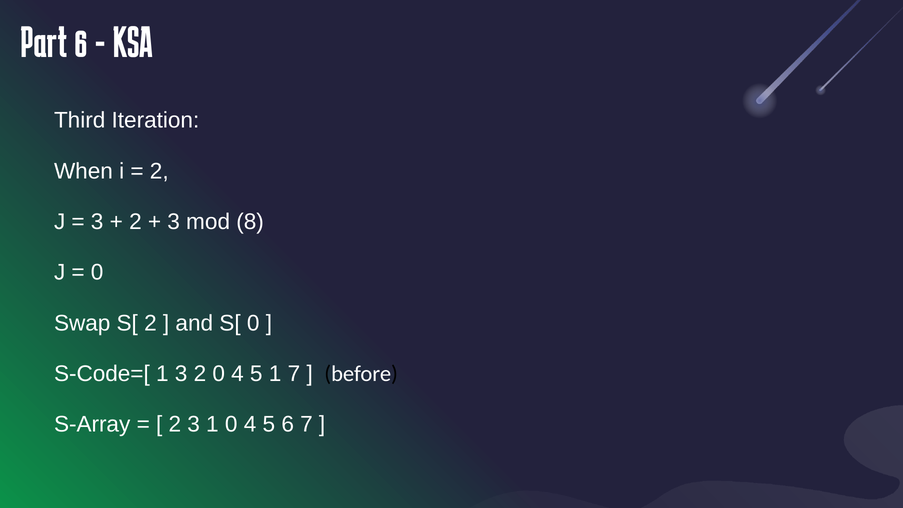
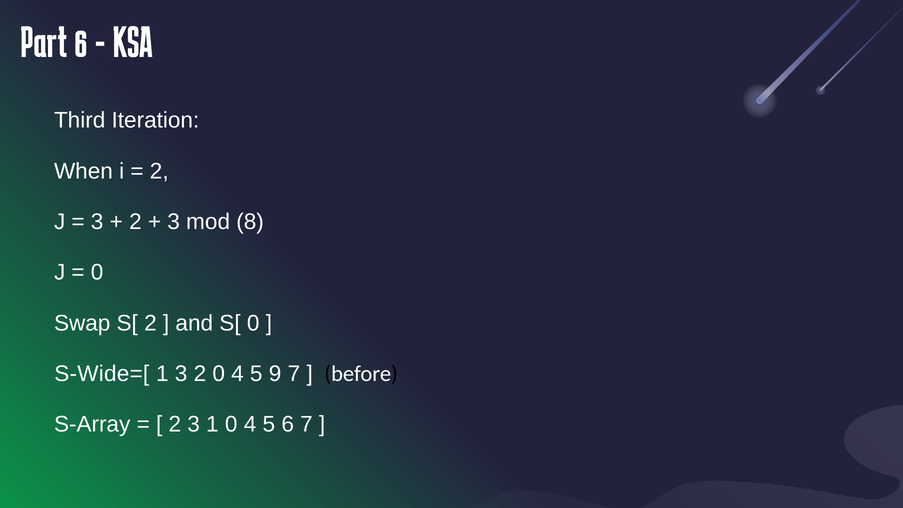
S-Code=[: S-Code=[ -> S-Wide=[ (102, 374)
5 1: 1 -> 9 (275, 374)
